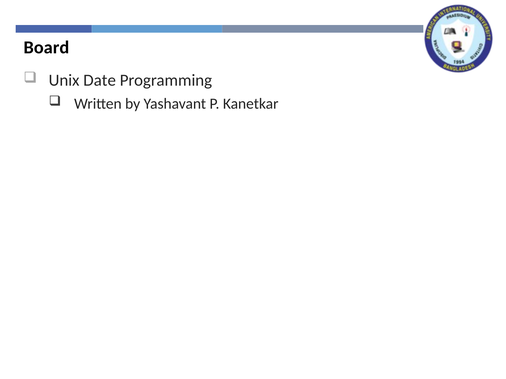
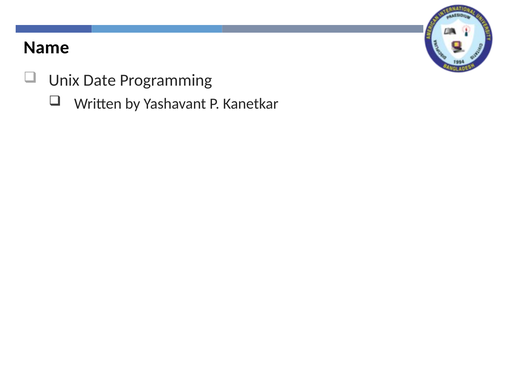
Board: Board -> Name (46, 48)
